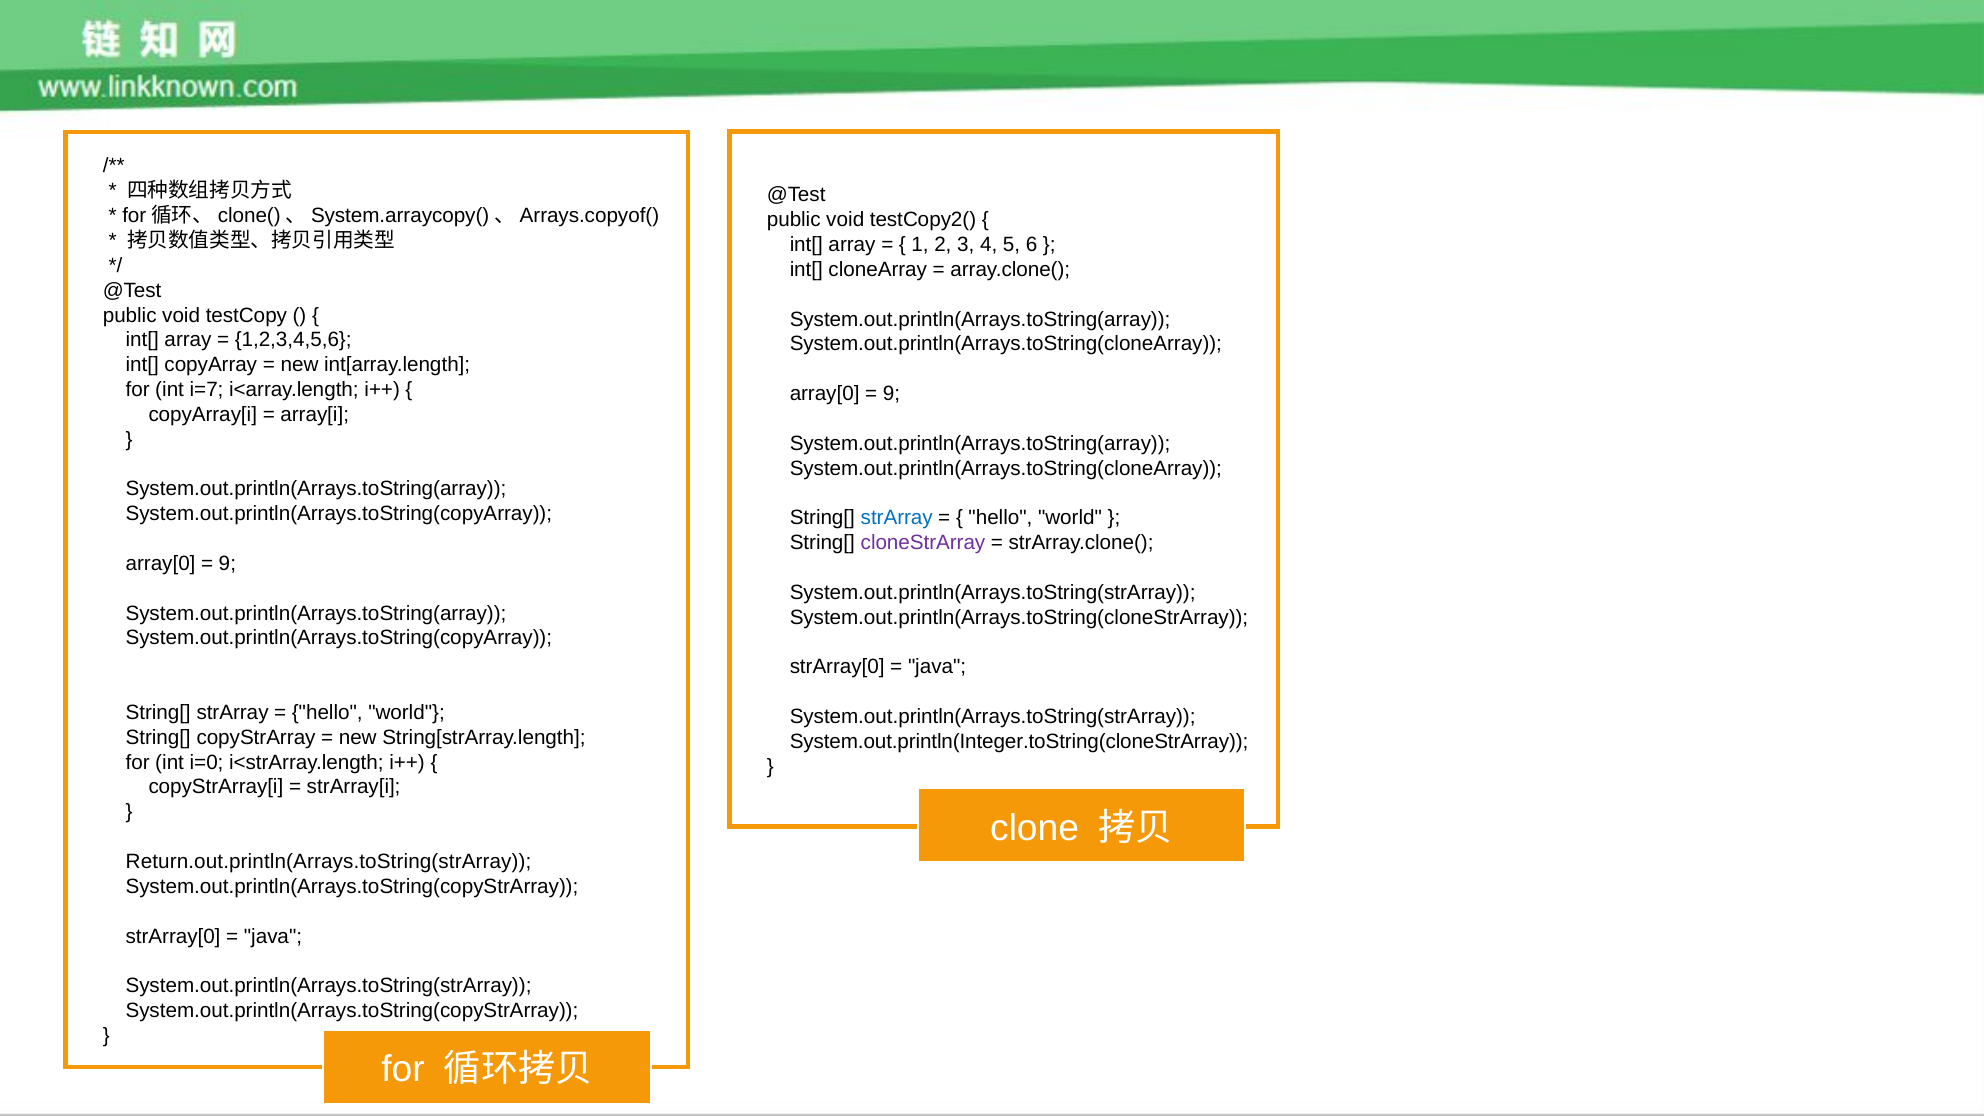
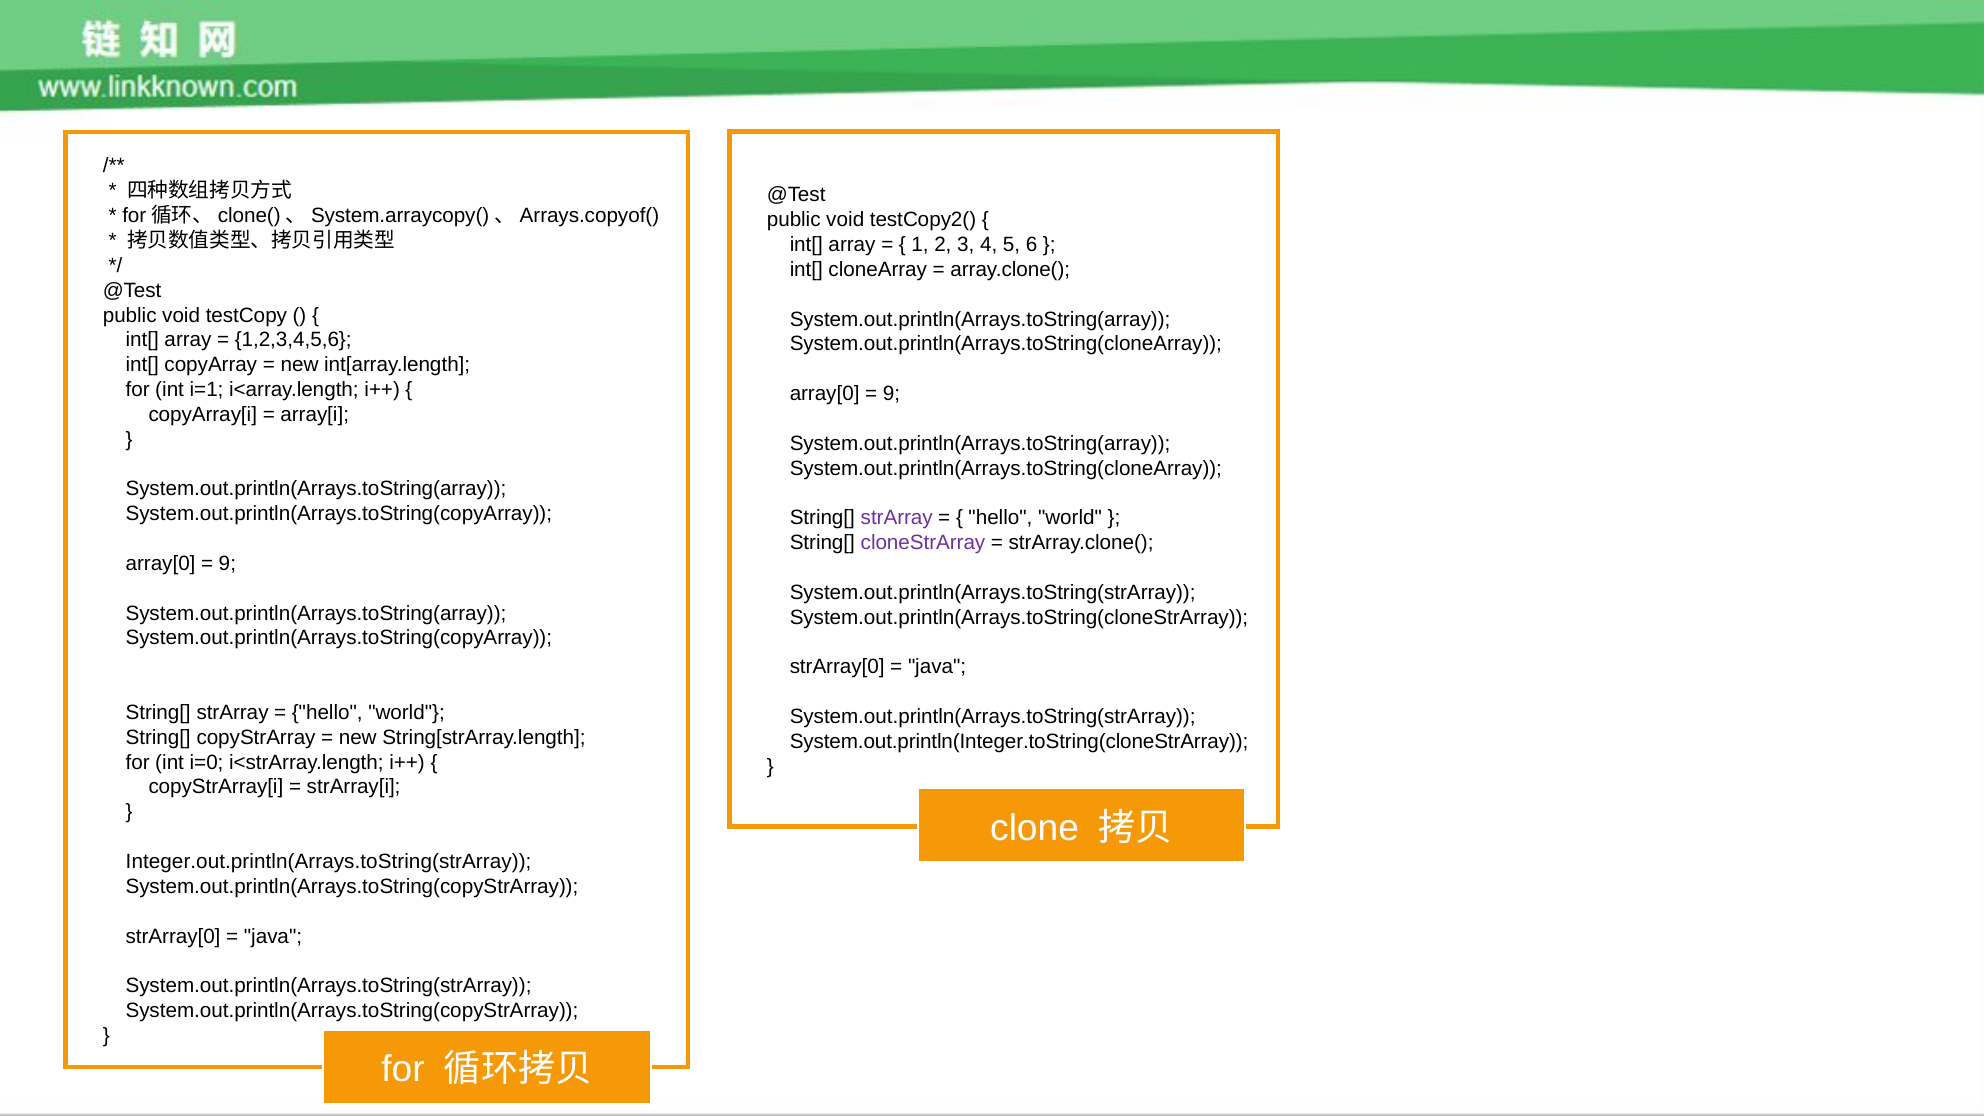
i=7: i=7 -> i=1 (207, 390)
strArray colour: blue -> purple (897, 518)
Return.out.println(Arrays.toString(strArray: Return.out.println(Arrays.toString(strArray -> Integer.out.println(Arrays.toString(strArray (329, 862)
